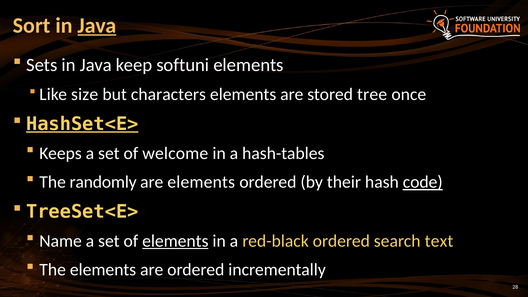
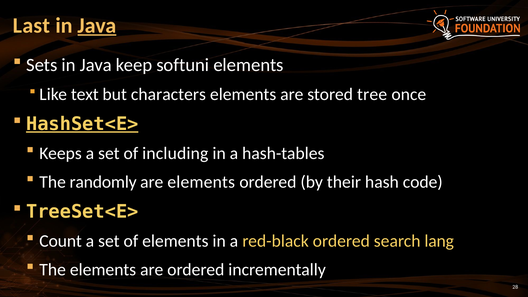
Sort: Sort -> Last (32, 26)
size: size -> text (85, 94)
welcome: welcome -> including (175, 153)
code underline: present -> none (423, 182)
Name: Name -> Count (61, 241)
elements underline: present -> none (175, 241)
text: text -> lang (439, 241)
